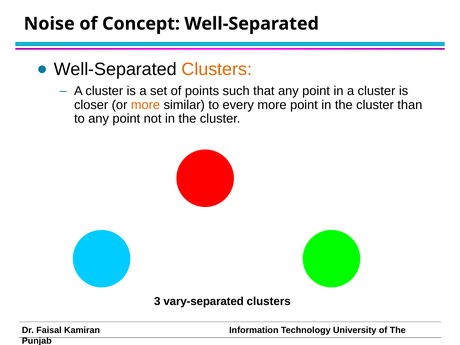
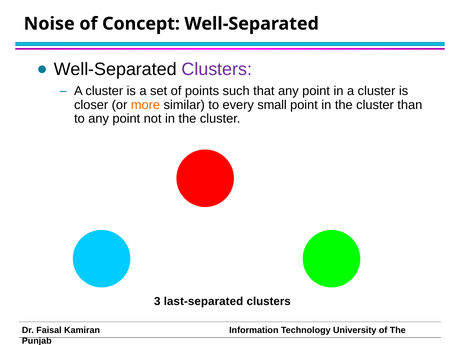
Clusters colour: orange -> purple (217, 69)
every more: more -> small (272, 105)
vary-separated: vary-separated -> last-separated (203, 301)
